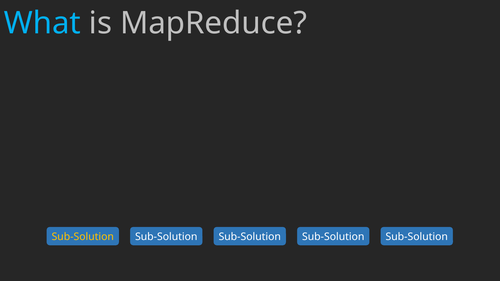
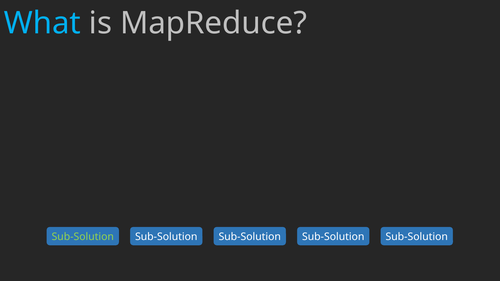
Sub-Solution colour: yellow -> light green (83, 237)
